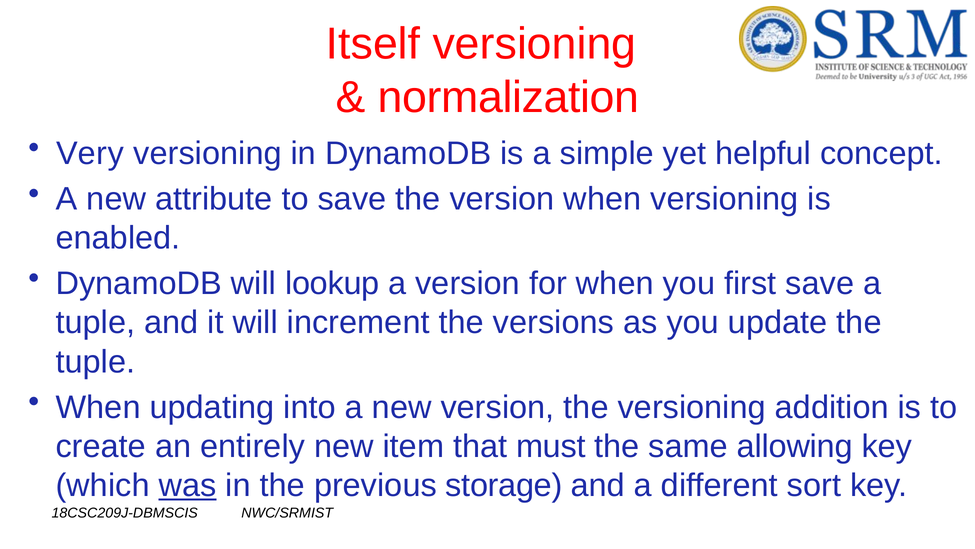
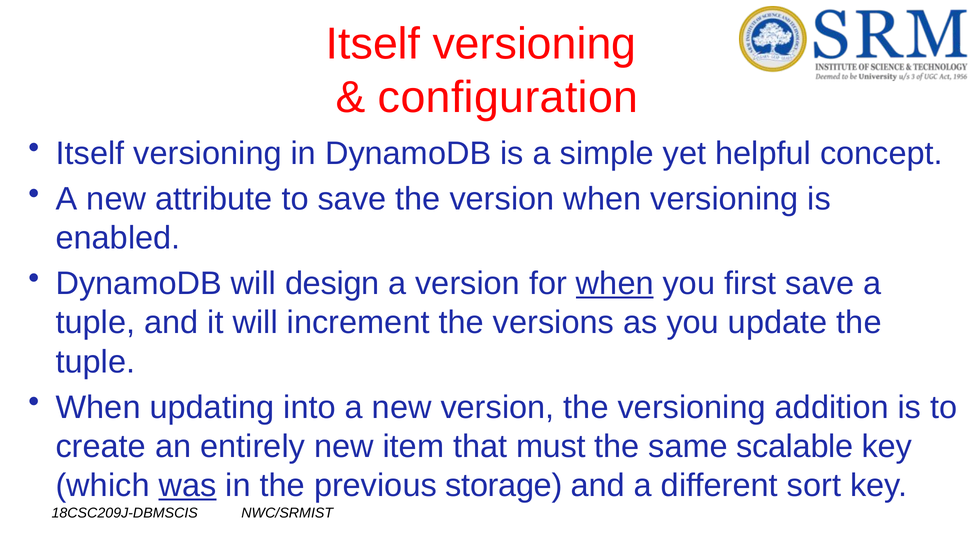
normalization: normalization -> configuration (508, 98)
Very: Very -> Itself (90, 153)
lookup: lookup -> design (332, 283)
when underline: none -> present (615, 283)
allowing: allowing -> scalable (795, 446)
